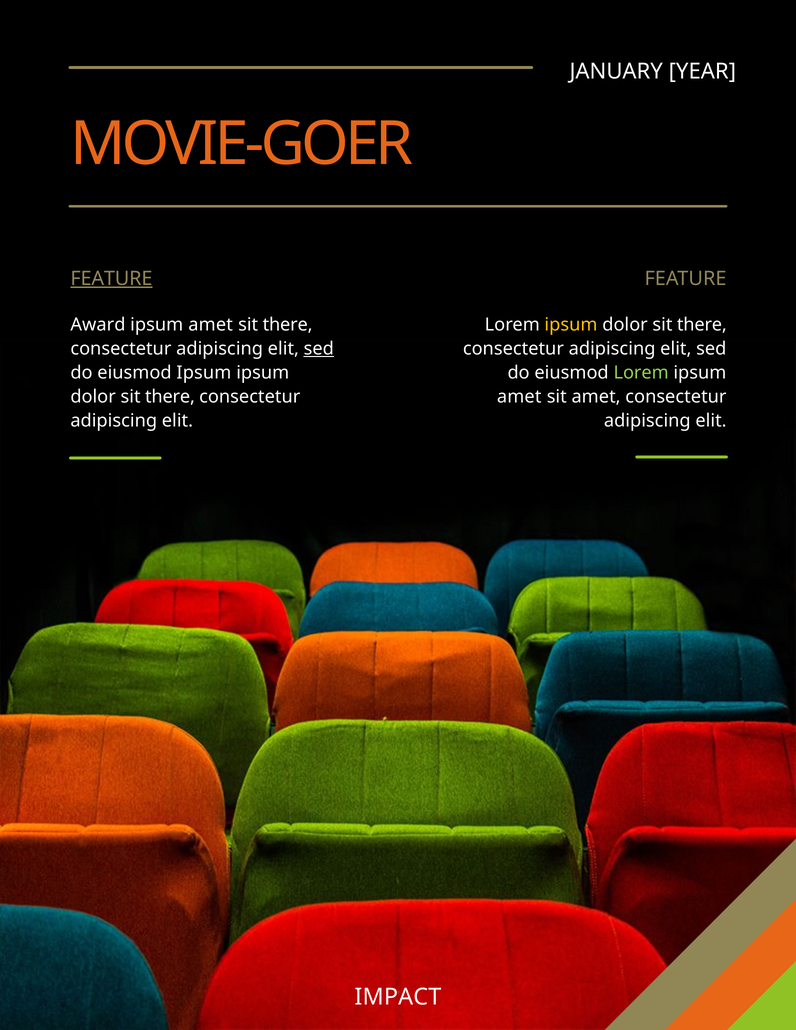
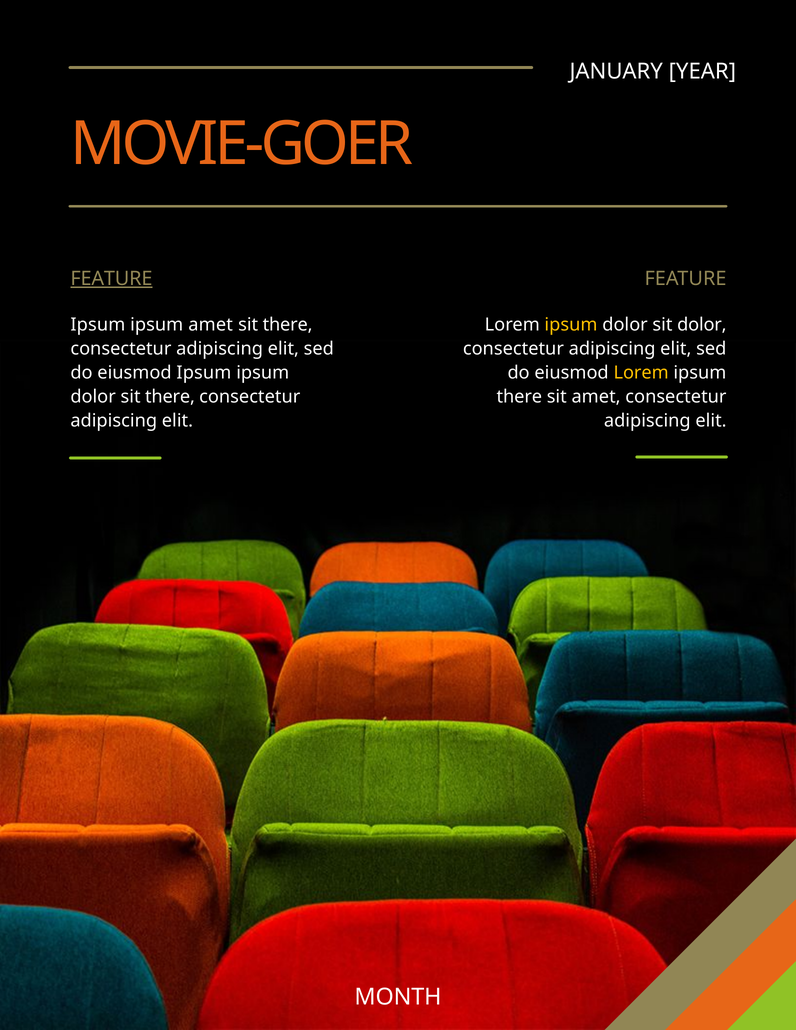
Award: Award -> Ipsum (98, 325)
there: there -> dolor (702, 325)
sed underline: present -> none (319, 349)
Lorem colour: light green -> yellow (641, 373)
amet: amet -> there (519, 397)
IMPACT: IMPACT -> MONTH (398, 997)
